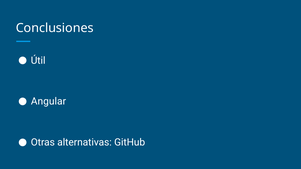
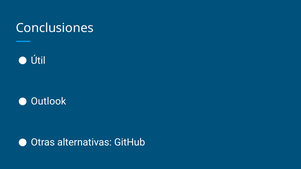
Angular: Angular -> Outlook (48, 102)
